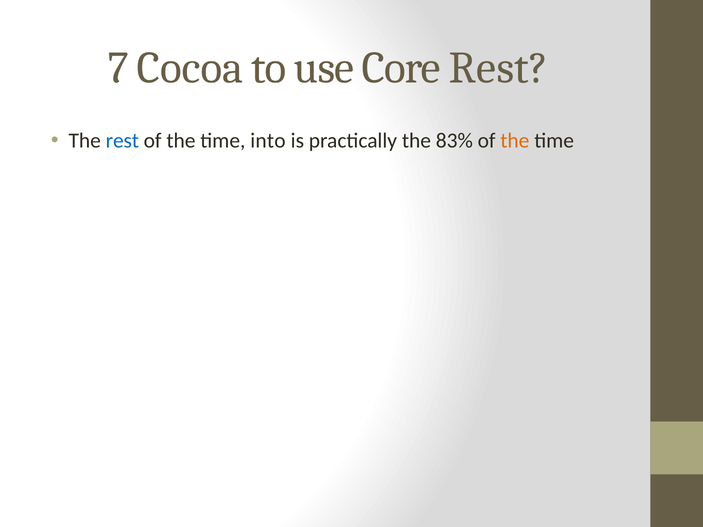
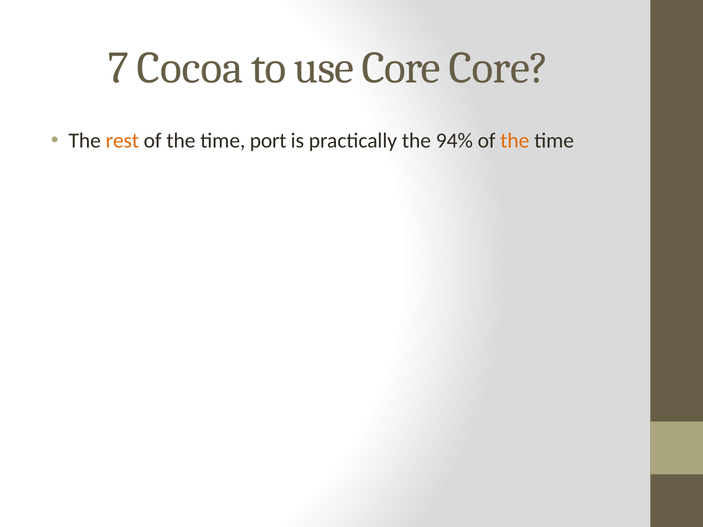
Core Rest: Rest -> Core (499, 68)
rest colour: blue -> orange (122, 141)
into: into -> port (268, 141)
83%: 83% -> 94% (454, 141)
